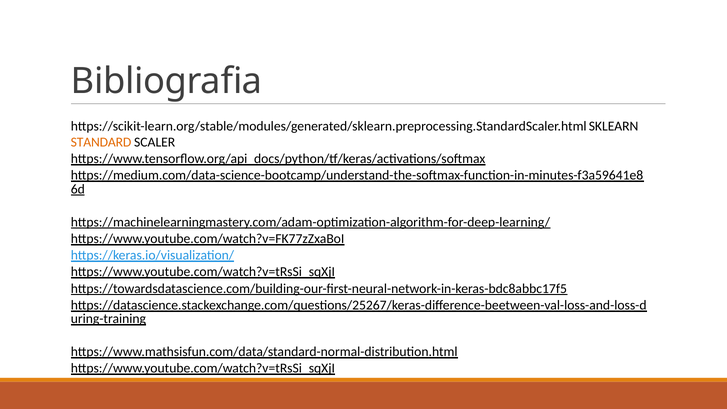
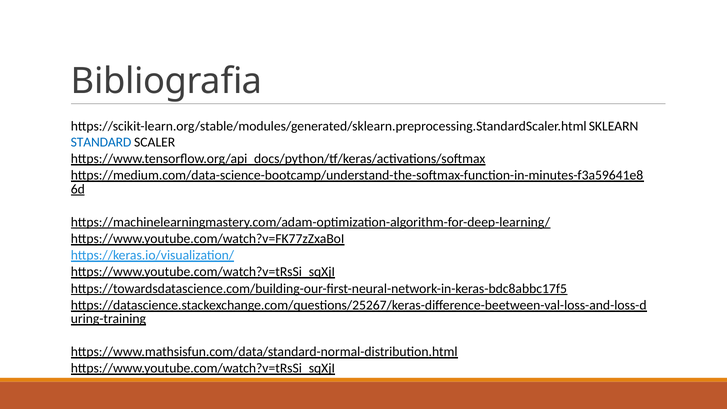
STANDARD colour: orange -> blue (101, 142)
